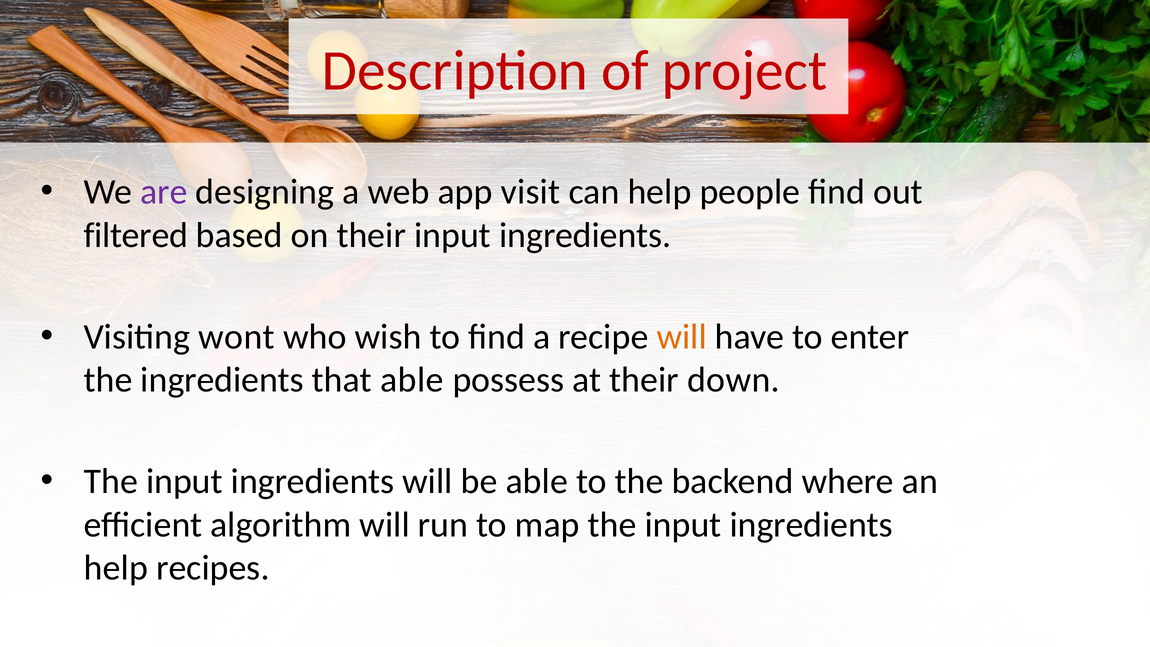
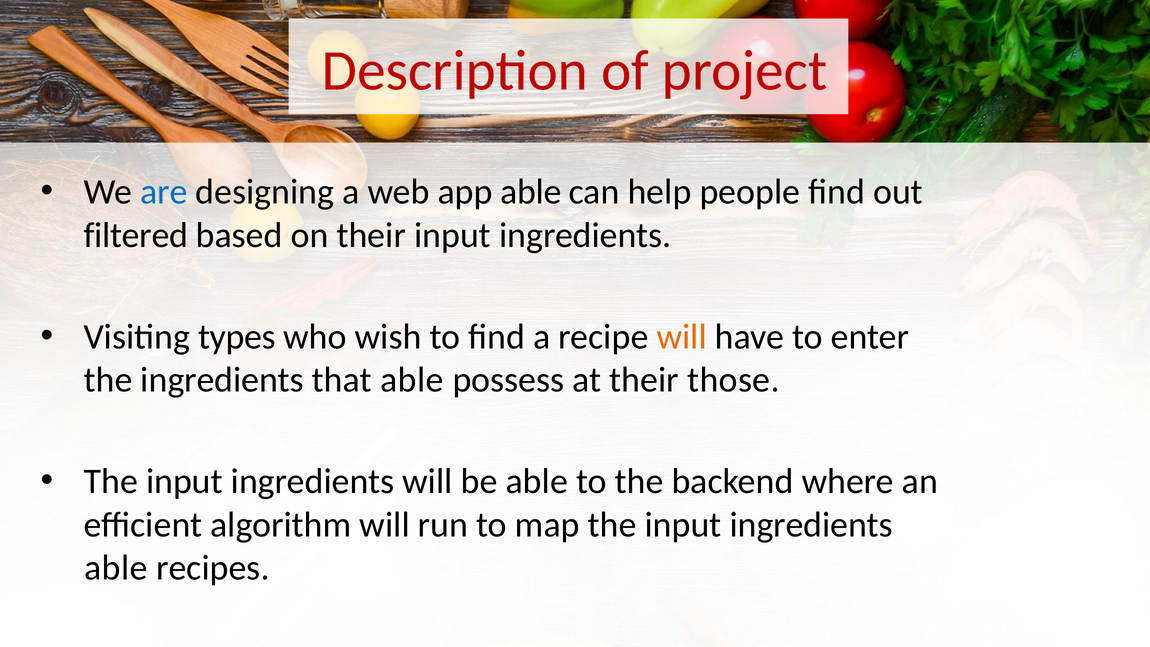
are colour: purple -> blue (164, 192)
app visit: visit -> able (531, 192)
wont: wont -> types (237, 337)
down: down -> those (733, 380)
help: help -> able (116, 568)
